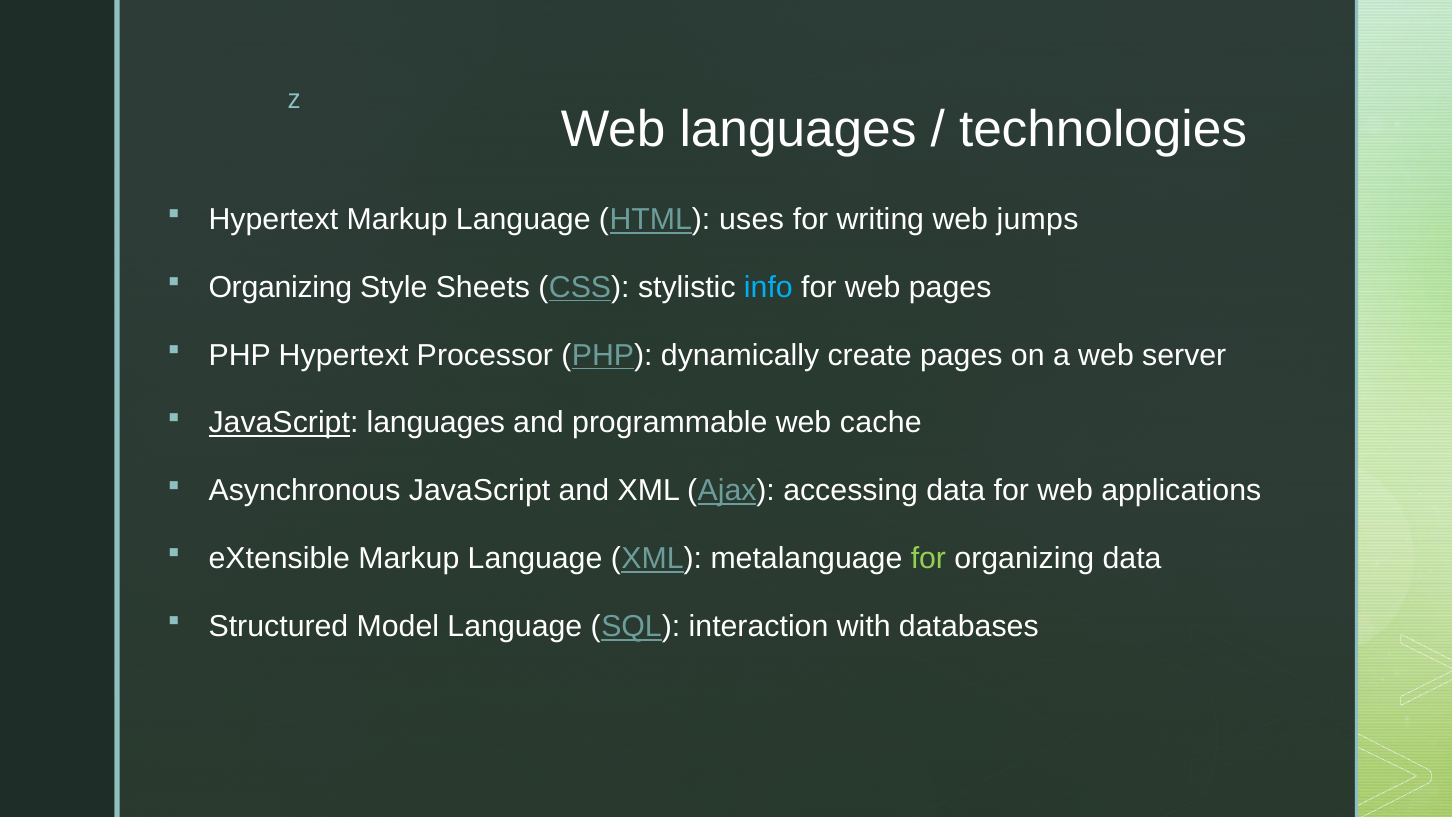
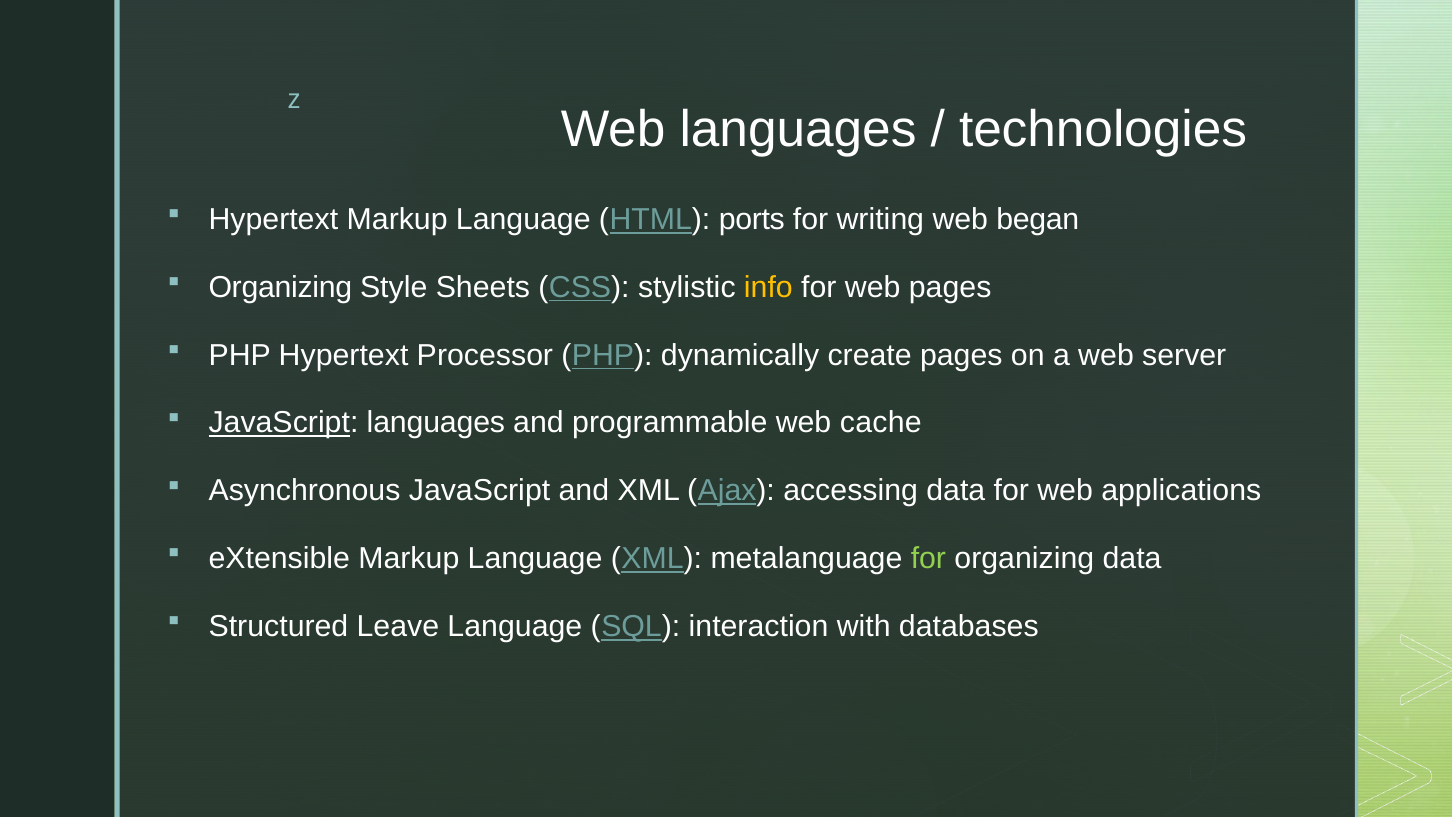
uses: uses -> ports (752, 219)
jumps: jumps -> began (1038, 219)
info colour: light blue -> yellow (768, 287)
Model: Model -> Leave (398, 626)
